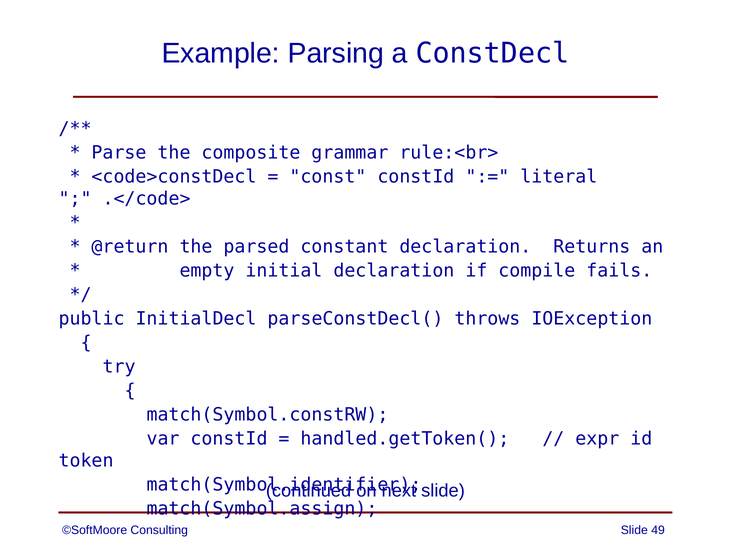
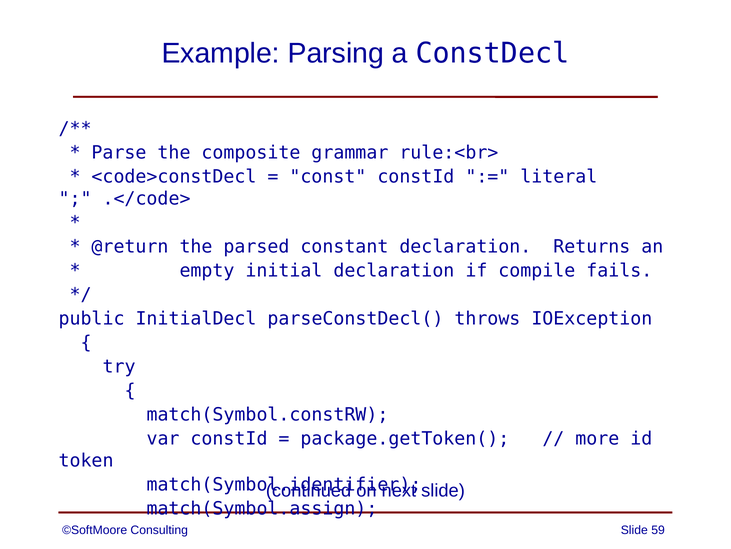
handled.getToken(: handled.getToken( -> package.getToken( (405, 438)
expr: expr -> more (597, 438)
49: 49 -> 59 (658, 530)
